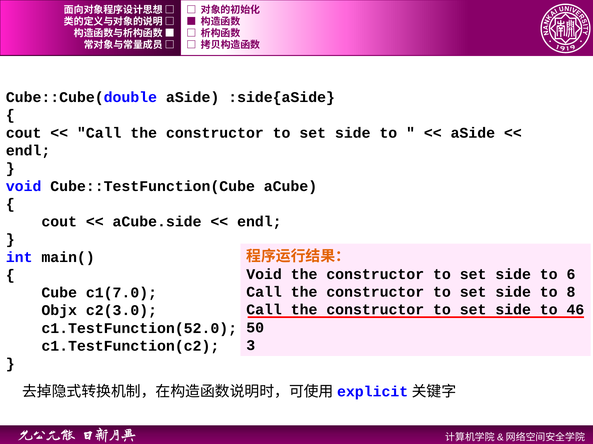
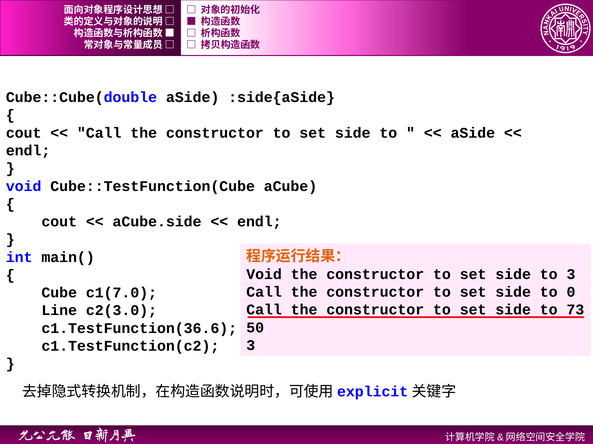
to 6: 6 -> 3 (571, 275)
8: 8 -> 0 (571, 292)
46: 46 -> 73 (575, 310)
Objx: Objx -> Line (59, 311)
c1.TestFunction(52.0: c1.TestFunction(52.0 -> c1.TestFunction(36.6 (139, 329)
